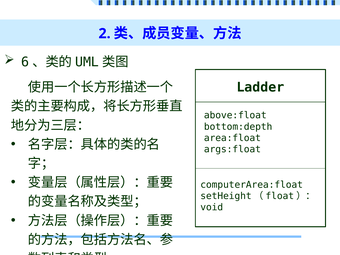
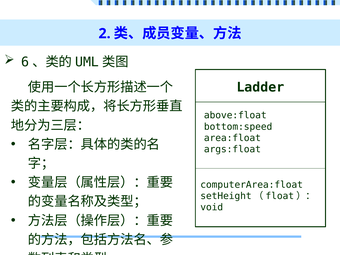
bottom:depth: bottom:depth -> bottom:speed (238, 127)
